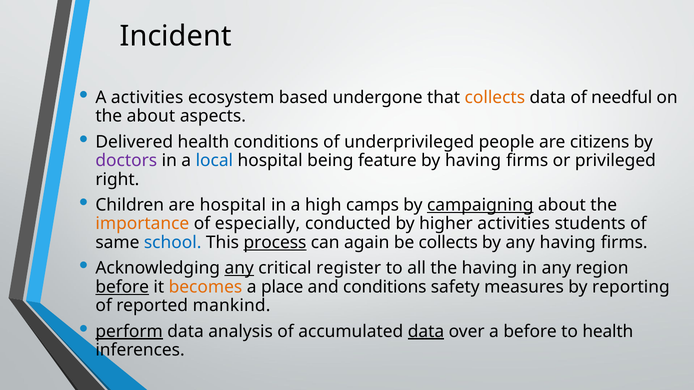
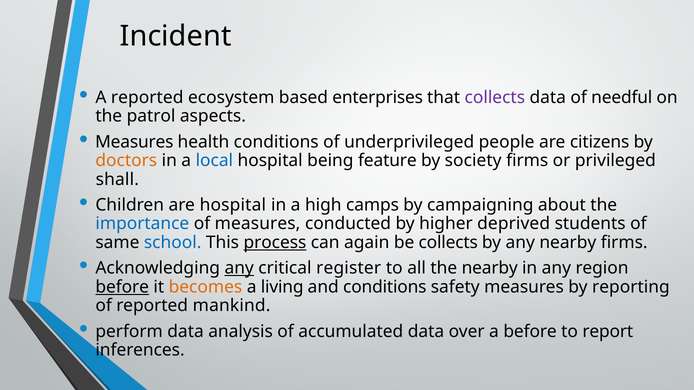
A activities: activities -> reported (147, 98)
undergone: undergone -> enterprises (378, 98)
collects colour: orange -> purple (495, 98)
the about: about -> patrol (151, 116)
Delivered: Delivered -> Measures (134, 142)
doctors colour: purple -> orange (126, 161)
by having: having -> society (473, 161)
right: right -> shall (117, 179)
campaigning underline: present -> none (480, 205)
importance colour: orange -> blue (142, 224)
of especially: especially -> measures (258, 224)
higher activities: activities -> deprived (514, 224)
any having: having -> nearby (568, 243)
the having: having -> nearby (490, 268)
place: place -> living (282, 287)
perform underline: present -> none (129, 332)
data underline: present -> none (426, 332)
to health: health -> report (608, 332)
